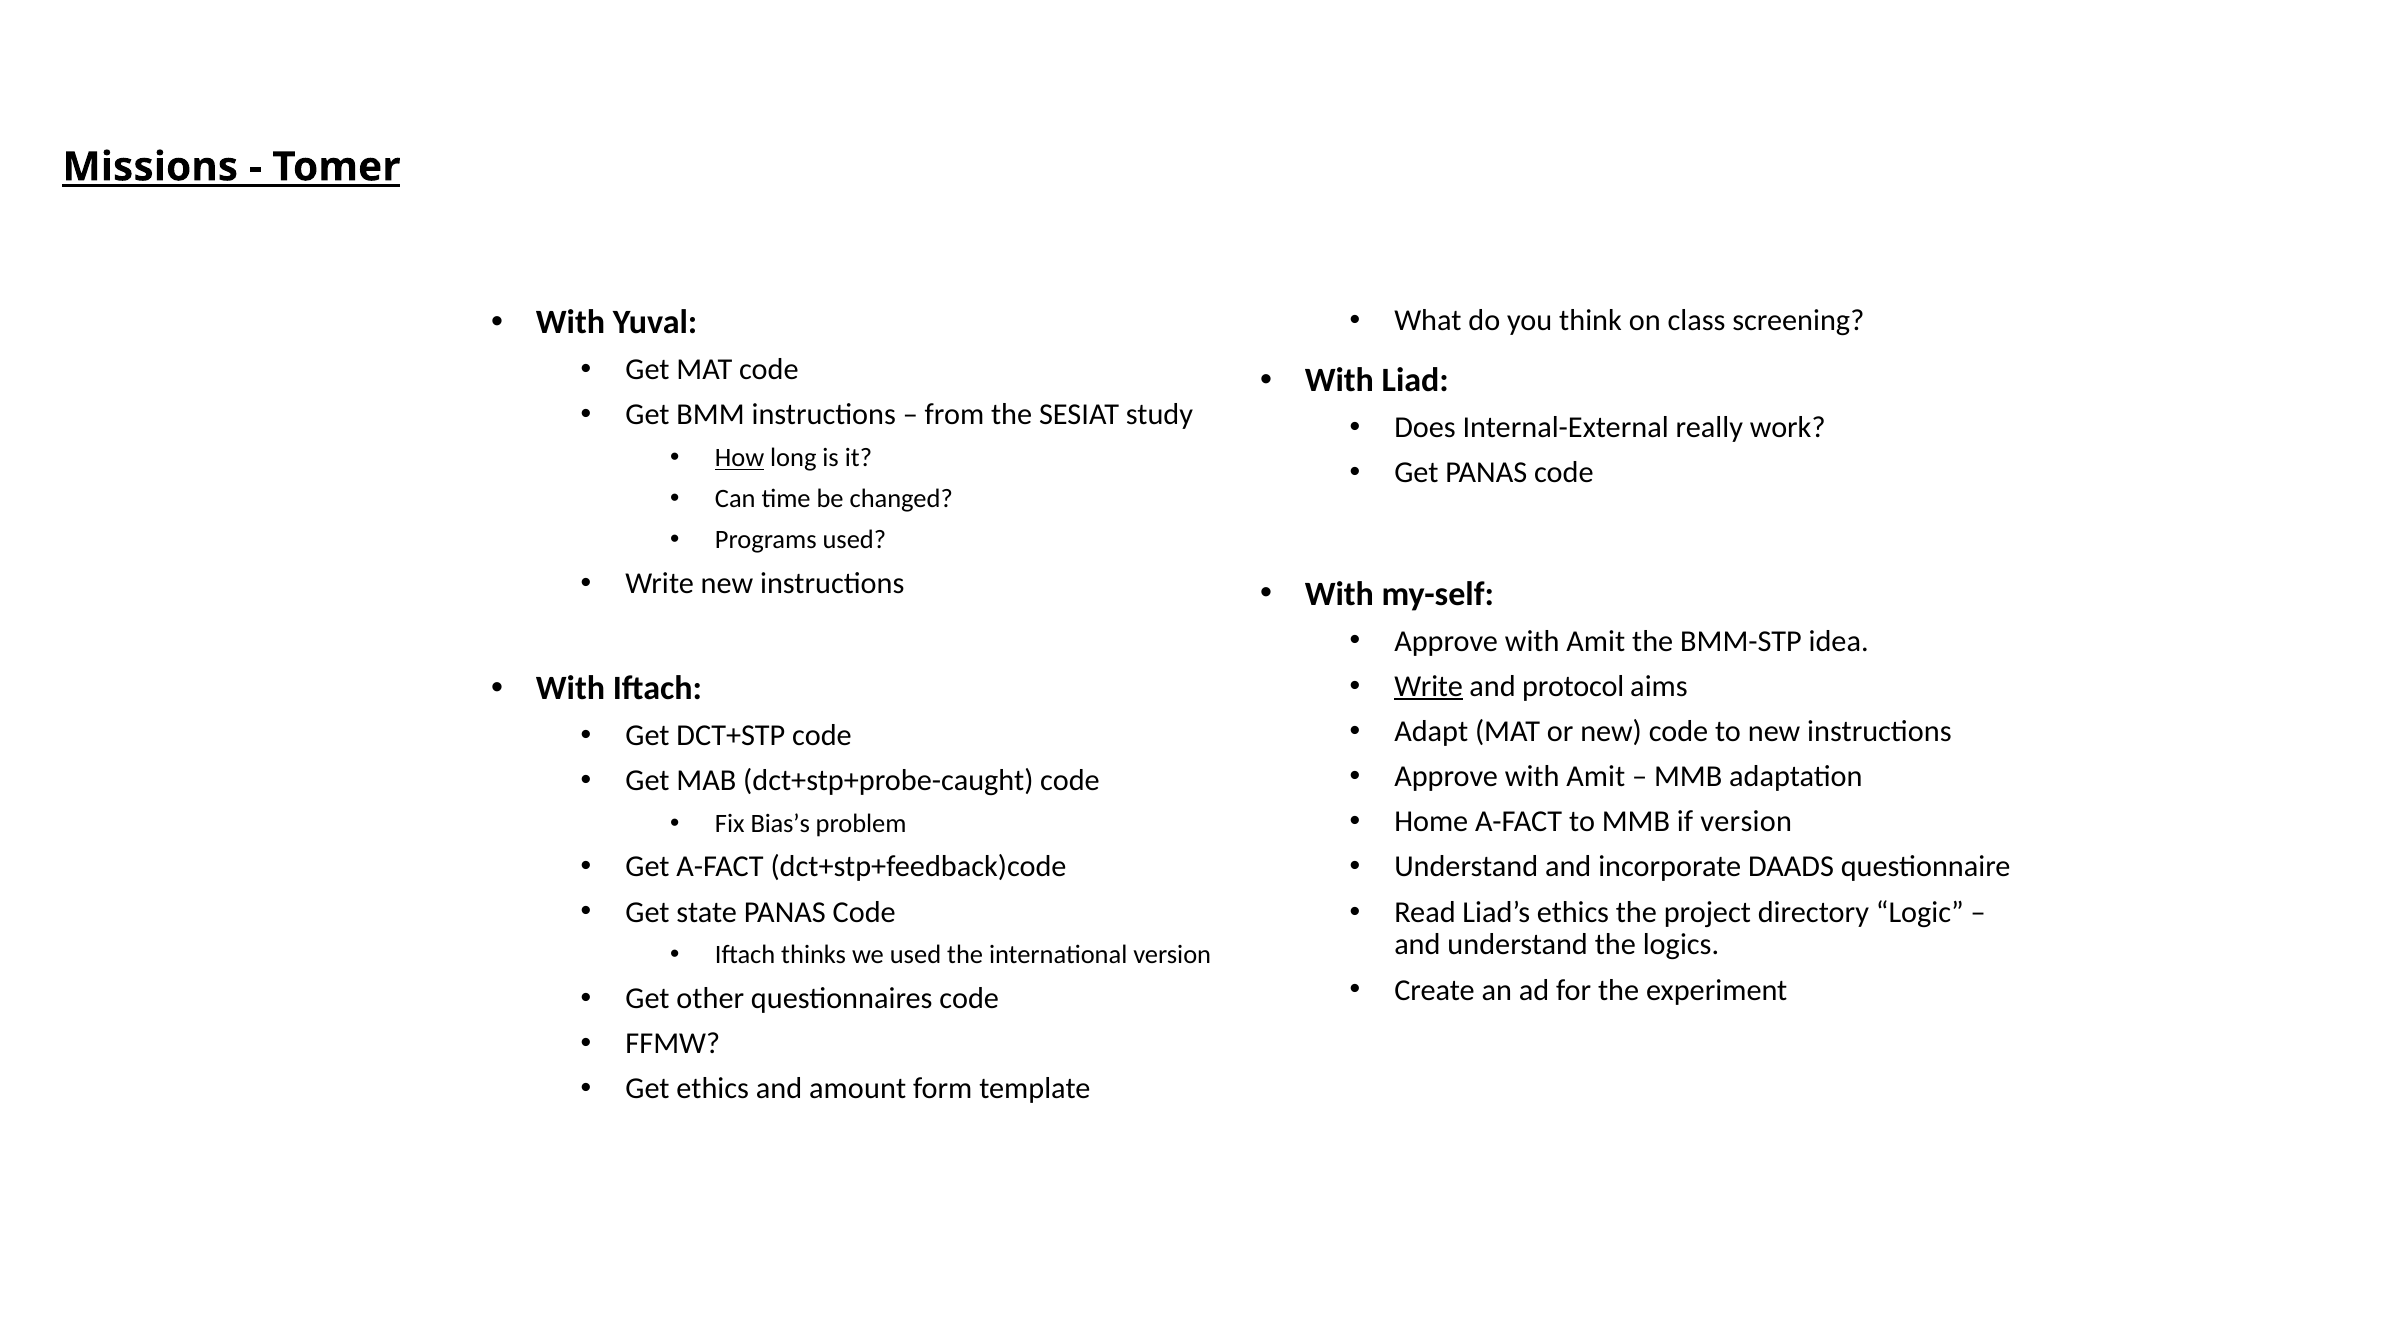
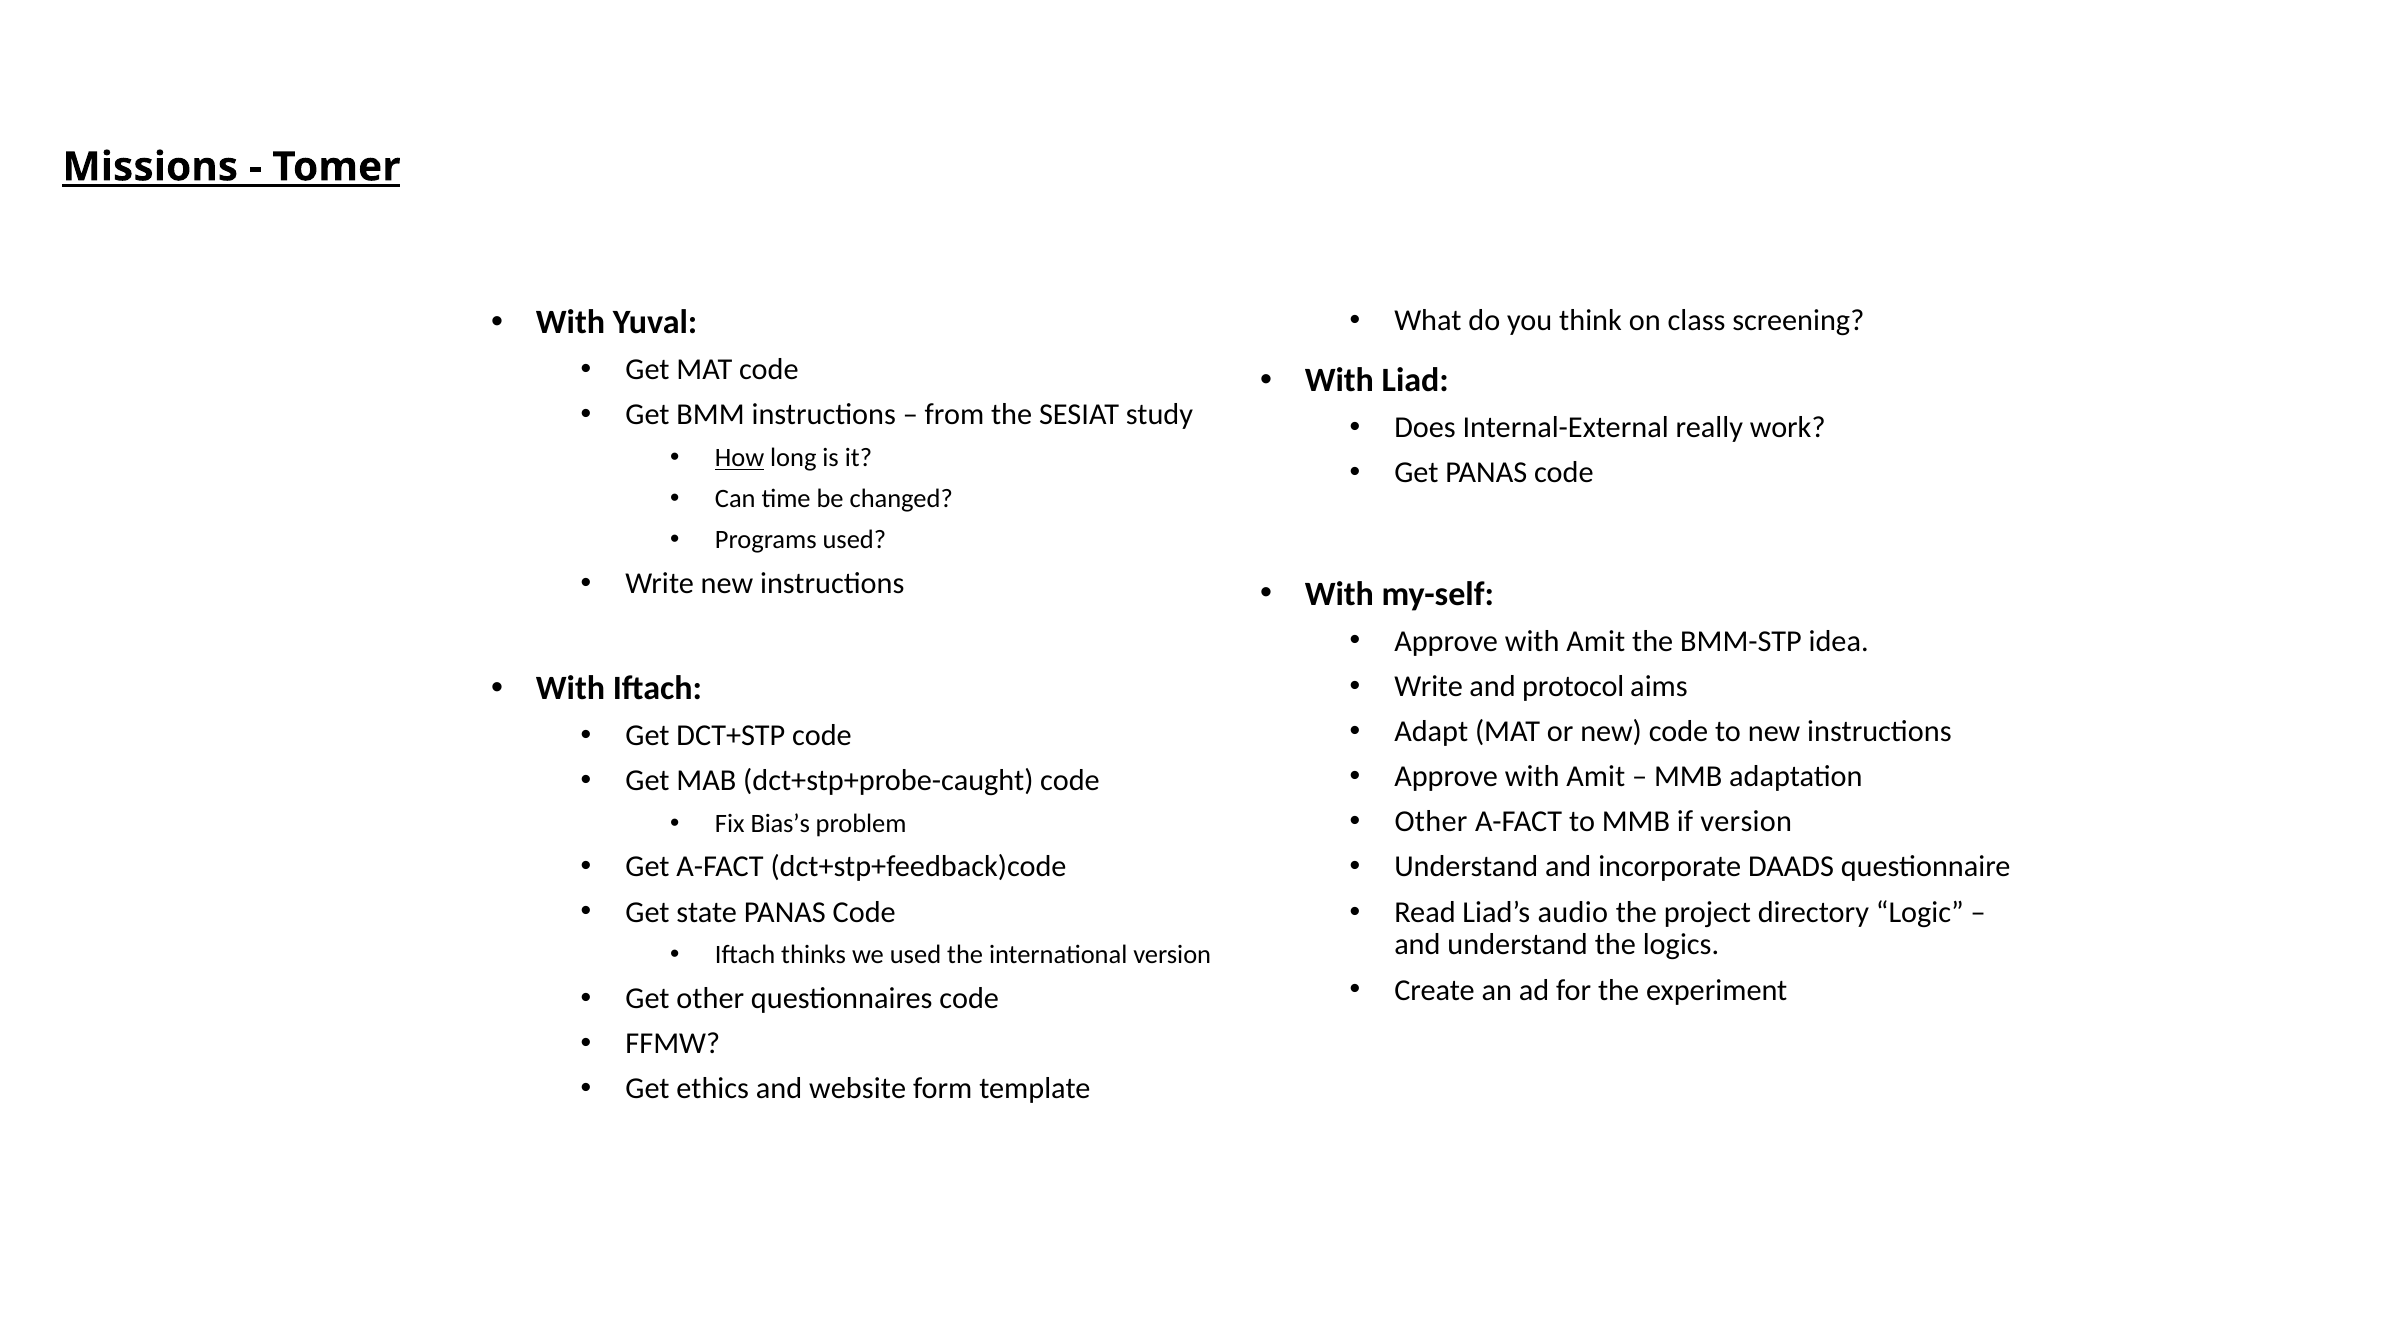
Write underline: present -> none (1429, 686)
Home: Home -> Other (1431, 822)
Liad’s ethics: ethics -> audio (1573, 912)
amount: amount -> website (858, 1088)
